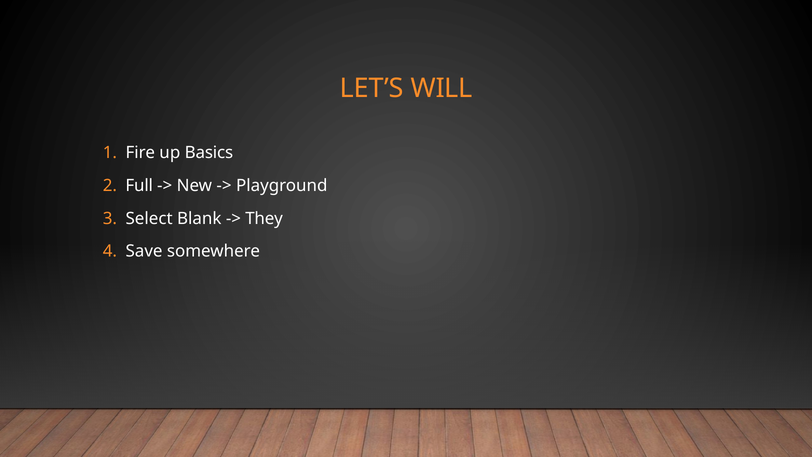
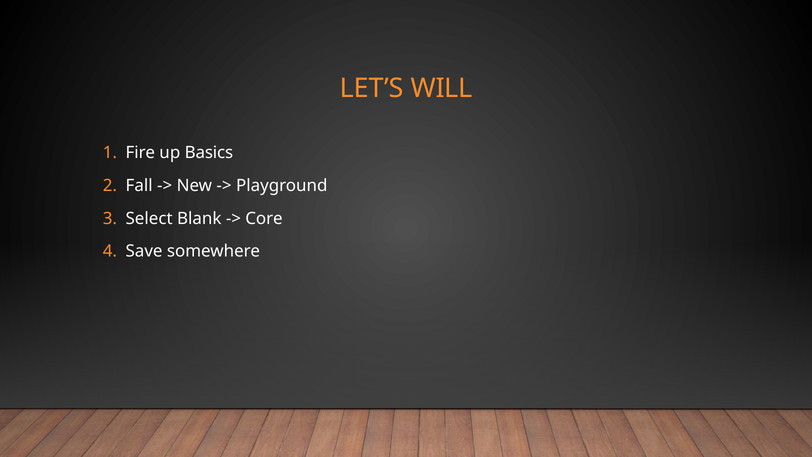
Full: Full -> Fall (139, 186)
They: They -> Core (264, 218)
